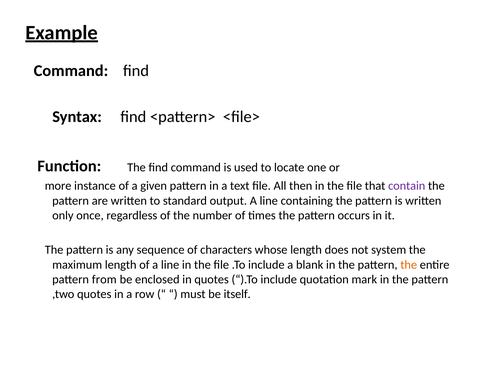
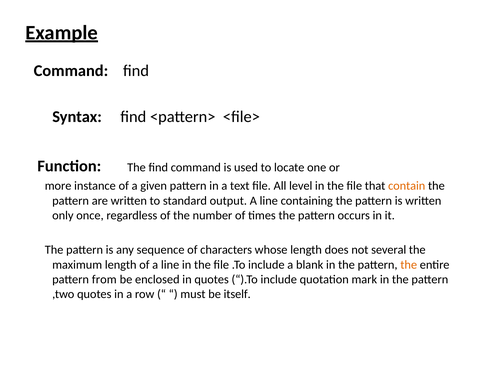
then: then -> level (301, 186)
contain colour: purple -> orange (407, 186)
system: system -> several (389, 250)
